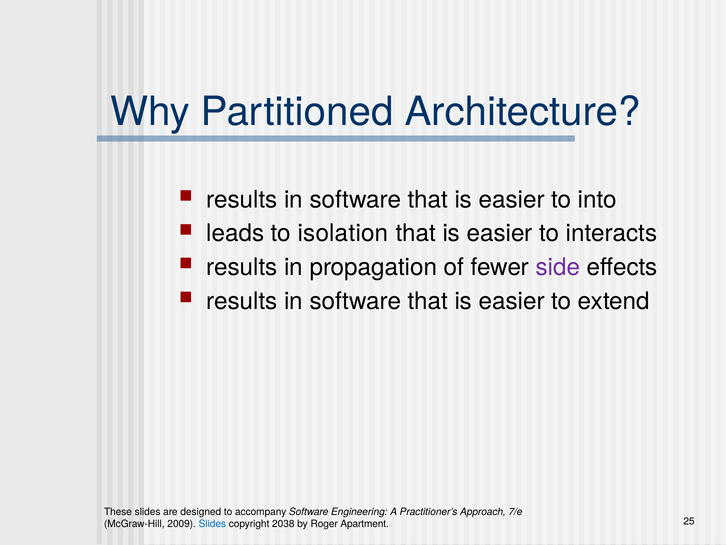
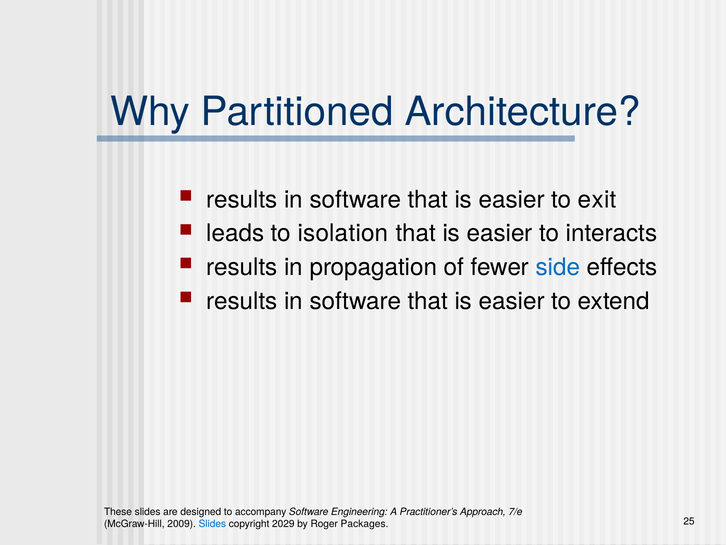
into: into -> exit (597, 199)
side colour: purple -> blue (558, 267)
2038: 2038 -> 2029 (283, 523)
Apartment: Apartment -> Packages (365, 523)
